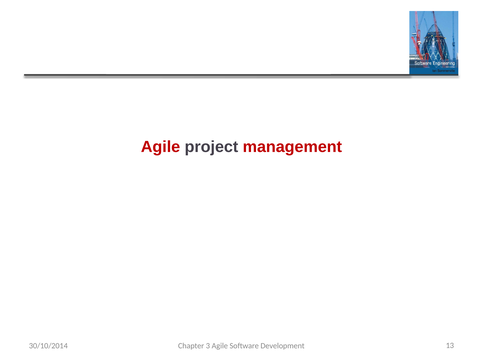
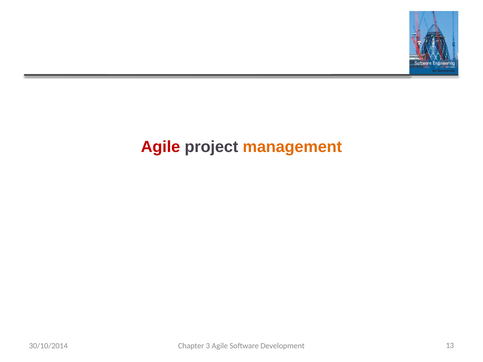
management colour: red -> orange (292, 147)
